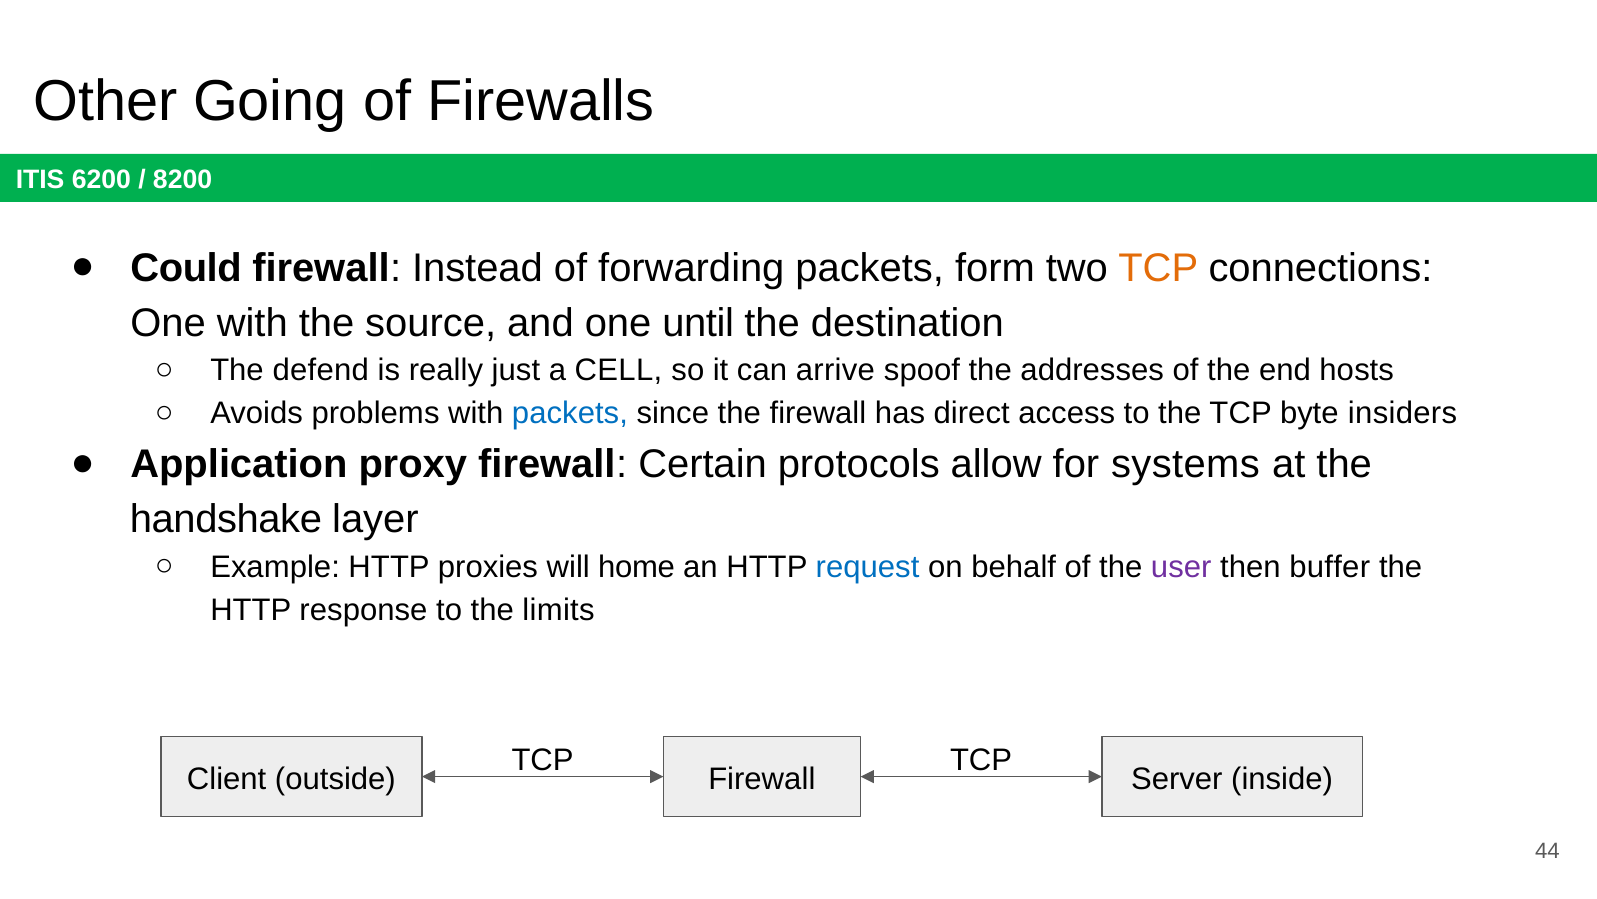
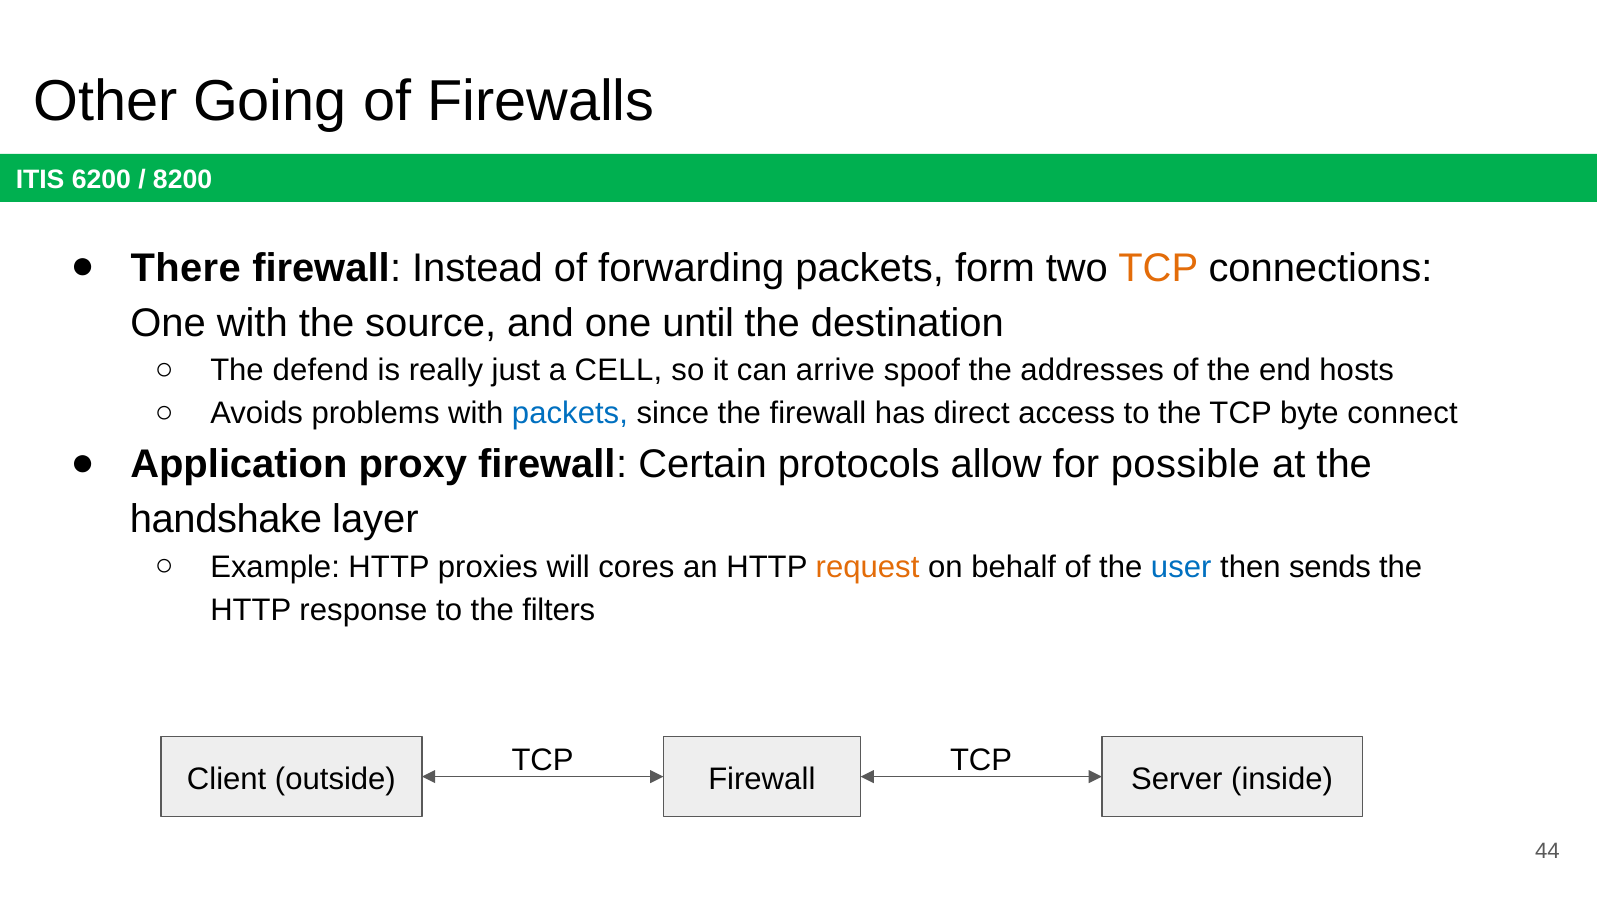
Could: Could -> There (186, 268)
insiders: insiders -> connect (1403, 413)
systems: systems -> possible (1185, 464)
home: home -> cores (636, 566)
request colour: blue -> orange (868, 566)
user colour: purple -> blue (1181, 566)
buffer: buffer -> sends (1330, 566)
limits: limits -> filters (559, 609)
